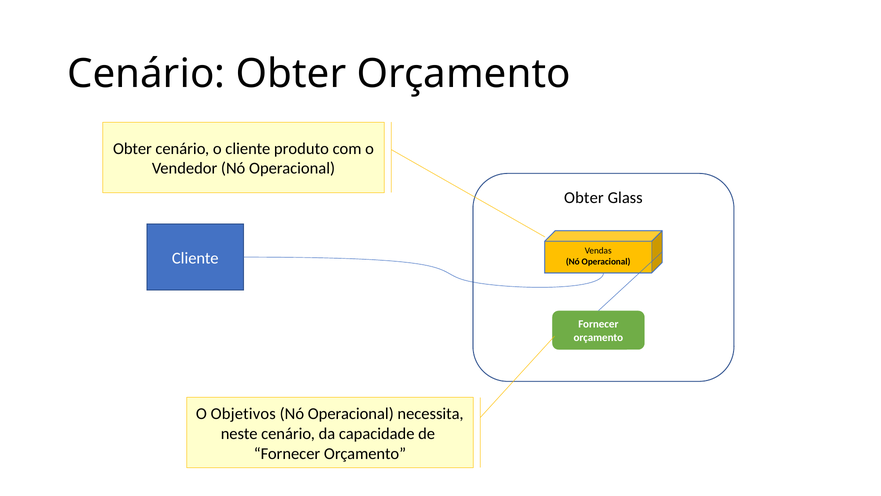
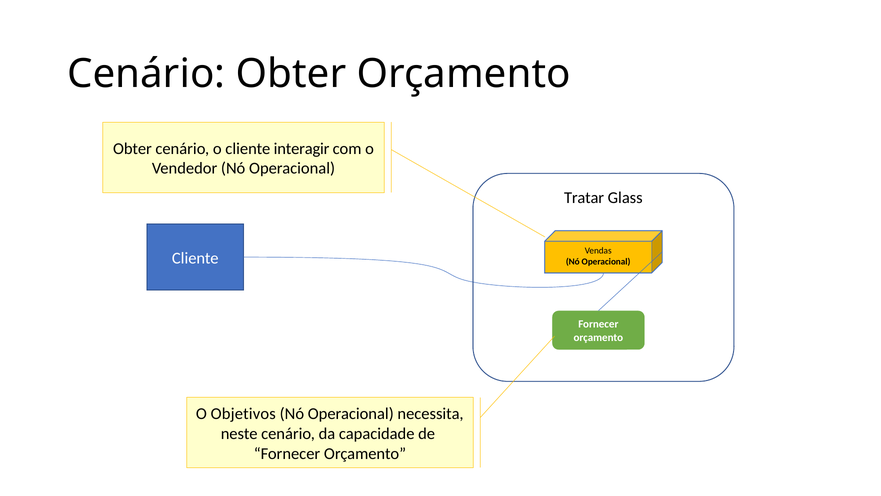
produto: produto -> interagir (302, 148)
Obter: Obter -> Tratar (584, 198)
